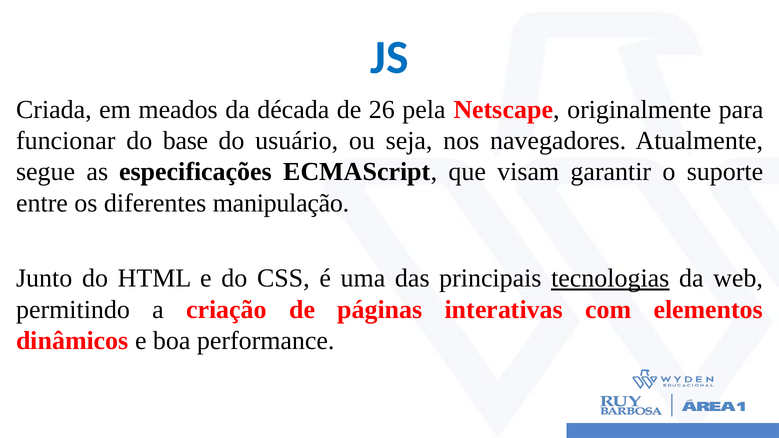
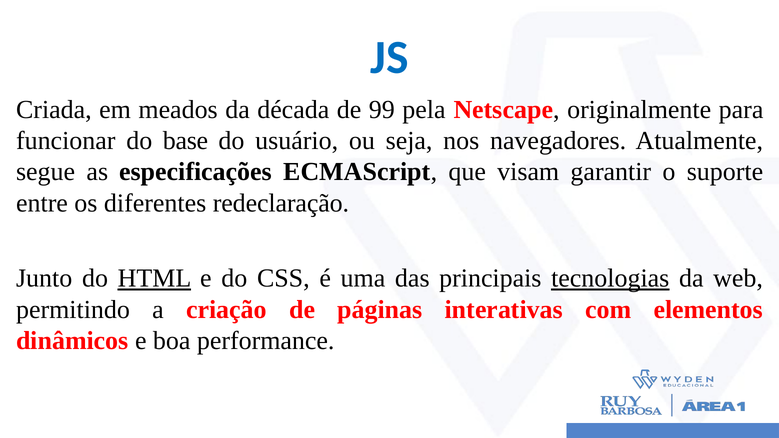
26: 26 -> 99 (382, 110)
manipulação: manipulação -> redeclaração (281, 203)
HTML underline: none -> present (154, 278)
